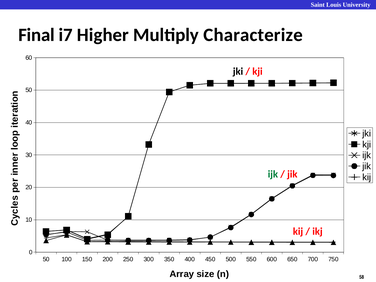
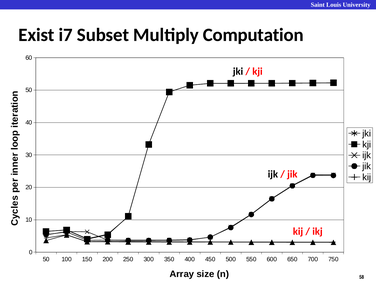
Final: Final -> Exist (36, 35)
Higher: Higher -> Subset (103, 35)
Characterize: Characterize -> Computation (253, 35)
ijk colour: green -> black (273, 174)
